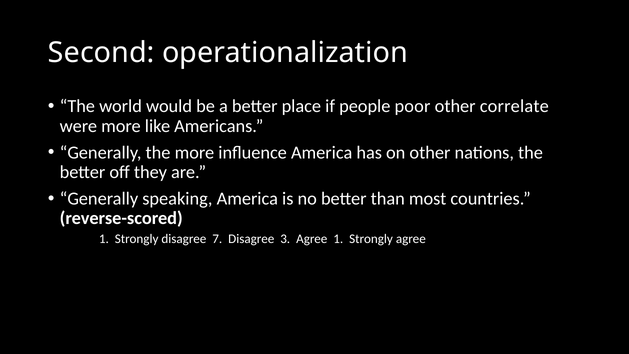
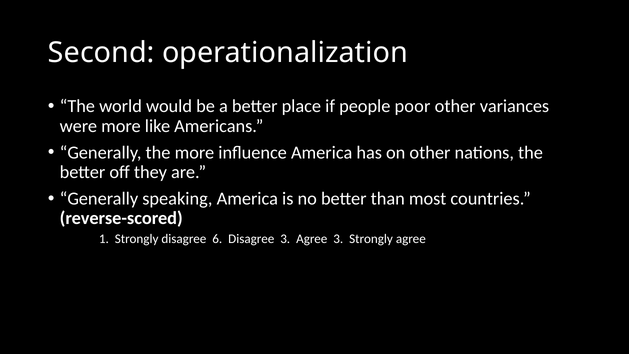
correlate: correlate -> variances (514, 106)
7: 7 -> 6 (217, 239)
Agree 1: 1 -> 3 (338, 239)
